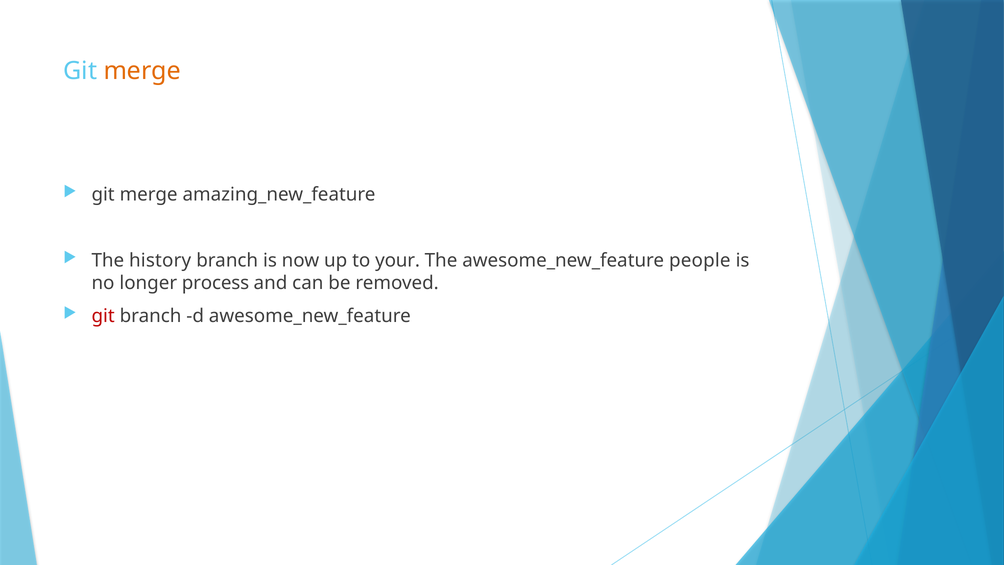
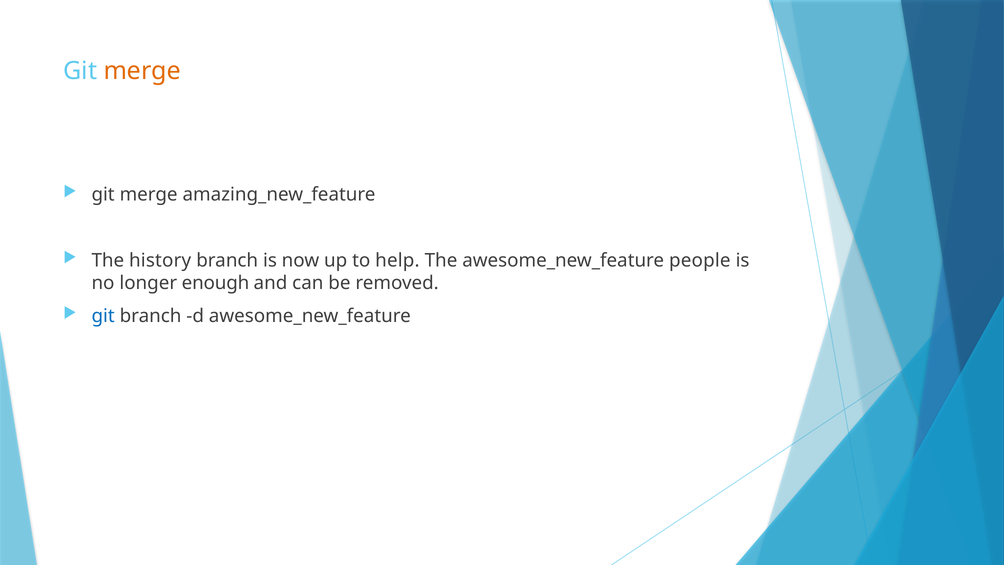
your: your -> help (397, 260)
process: process -> enough (216, 283)
git colour: red -> blue (103, 316)
